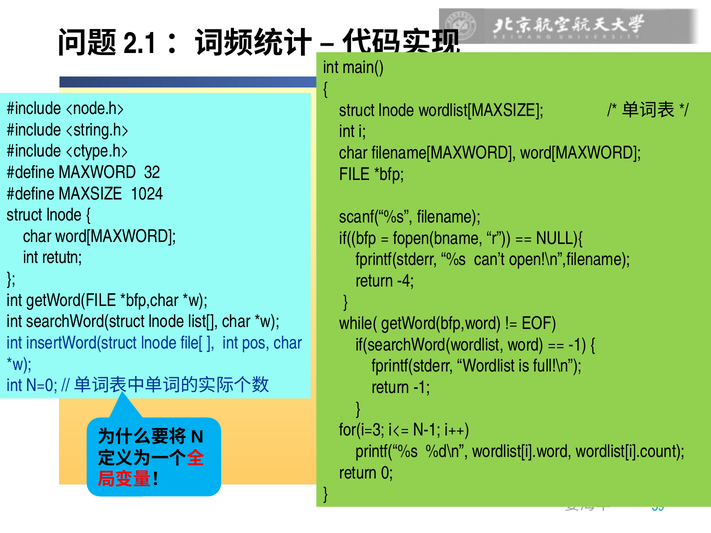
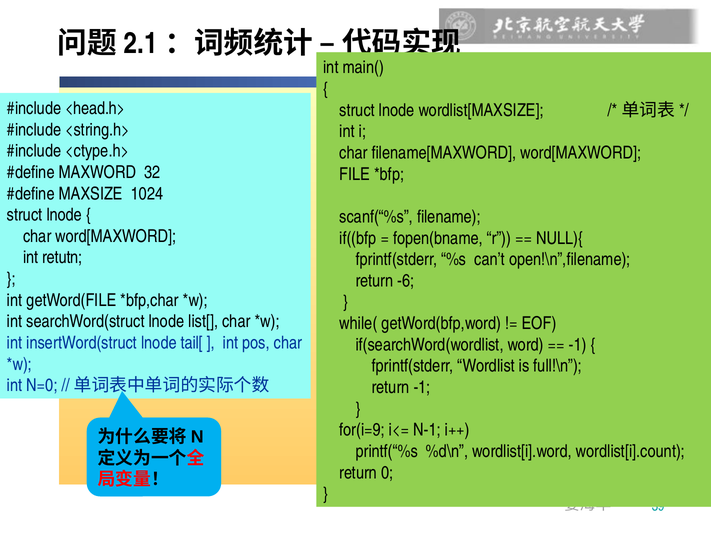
<node.h>: <node.h> -> <head.h> (95, 108)
-4: -4 -> -6 (406, 281)
file[: file[ -> tail[ (192, 343)
for(i=3: for(i=3 -> for(i=9 (362, 430)
